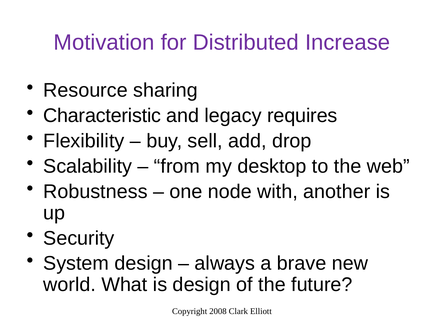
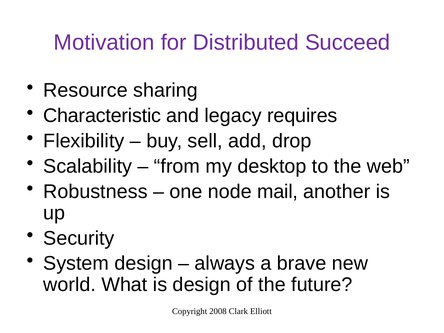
Increase: Increase -> Succeed (348, 43)
with: with -> mail (278, 192)
